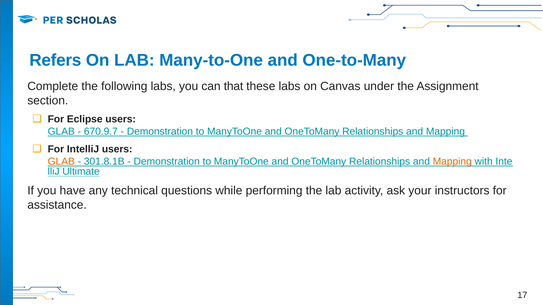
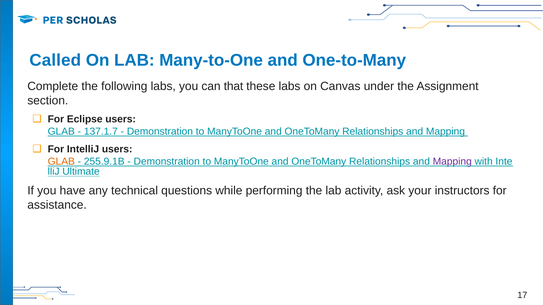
Refers: Refers -> Called (55, 60)
670.9.7: 670.9.7 -> 137.1.7 (101, 132)
301.8.1B: 301.8.1B -> 255.9.1B (104, 162)
Mapping colour: orange -> purple (452, 162)
